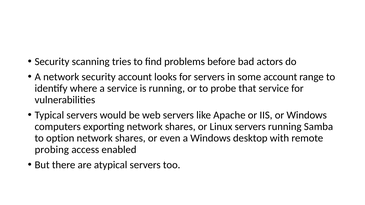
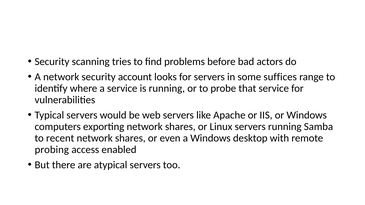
some account: account -> suffices (280, 77)
option: option -> recent (60, 138)
